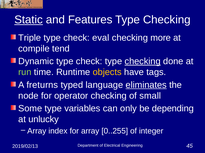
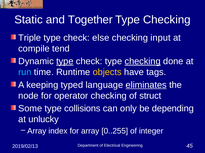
Static underline: present -> none (29, 20)
Features: Features -> Together (90, 20)
eval: eval -> else (101, 38)
more: more -> input (161, 38)
type underline: none -> present (65, 62)
run colour: light green -> light blue (25, 73)
freturns: freturns -> keeping (42, 85)
small: small -> struct (150, 96)
variables: variables -> collisions (82, 109)
